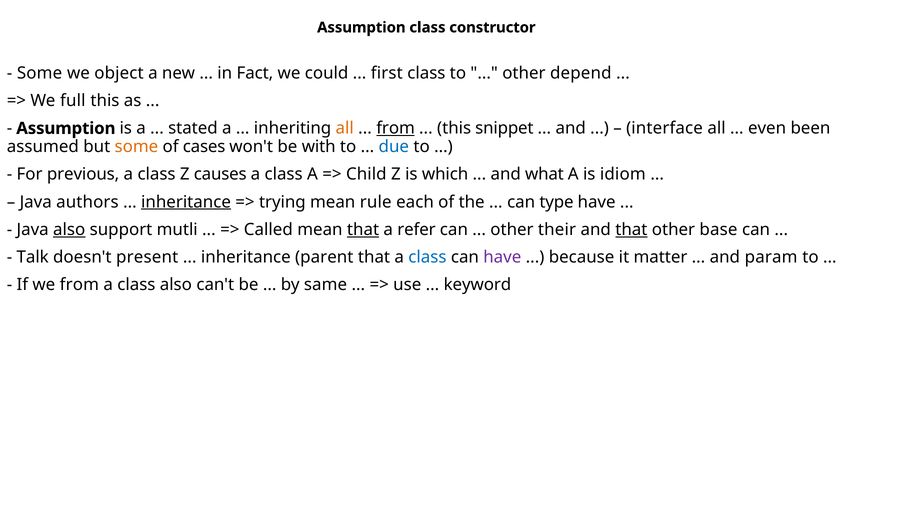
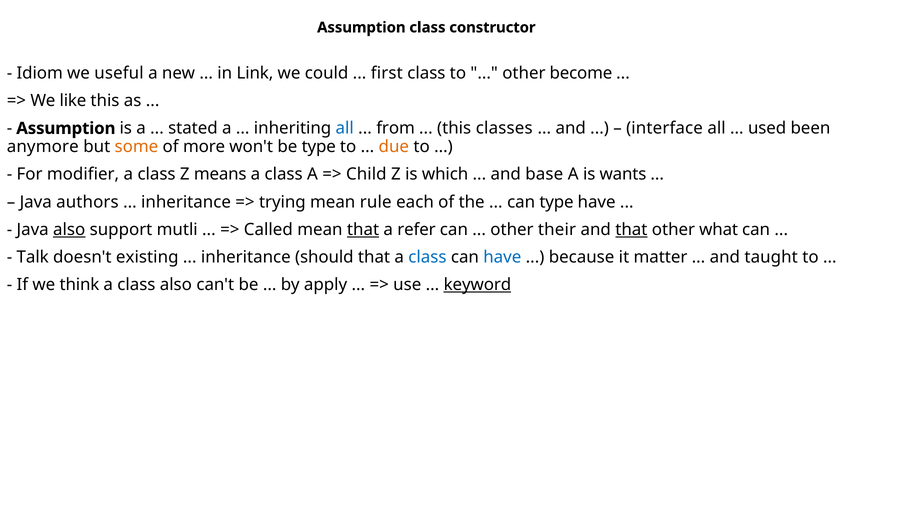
Some: Some -> Idiom (40, 73)
object: object -> useful (119, 73)
Fact: Fact -> Link (255, 73)
depend: depend -> become (581, 73)
full: full -> like (73, 101)
all colour: orange -> blue (345, 128)
from underline: present -> none (396, 128)
snippet: snippet -> classes (504, 128)
even: even -> used (767, 128)
assumed: assumed -> anymore (43, 147)
cases: cases -> more (204, 147)
be with: with -> type (319, 147)
due colour: blue -> orange (394, 147)
previous: previous -> modifier (83, 174)
causes: causes -> means (220, 174)
what: what -> base (544, 174)
idiom: idiom -> wants (623, 174)
inheritance underline: present -> none (186, 202)
base: base -> what (719, 230)
present: present -> existing (147, 257)
parent: parent -> should (324, 257)
have colour: purple -> blue (502, 257)
param: param -> taught (771, 257)
we from: from -> think (79, 285)
same: same -> apply (326, 285)
keyword underline: none -> present (477, 285)
